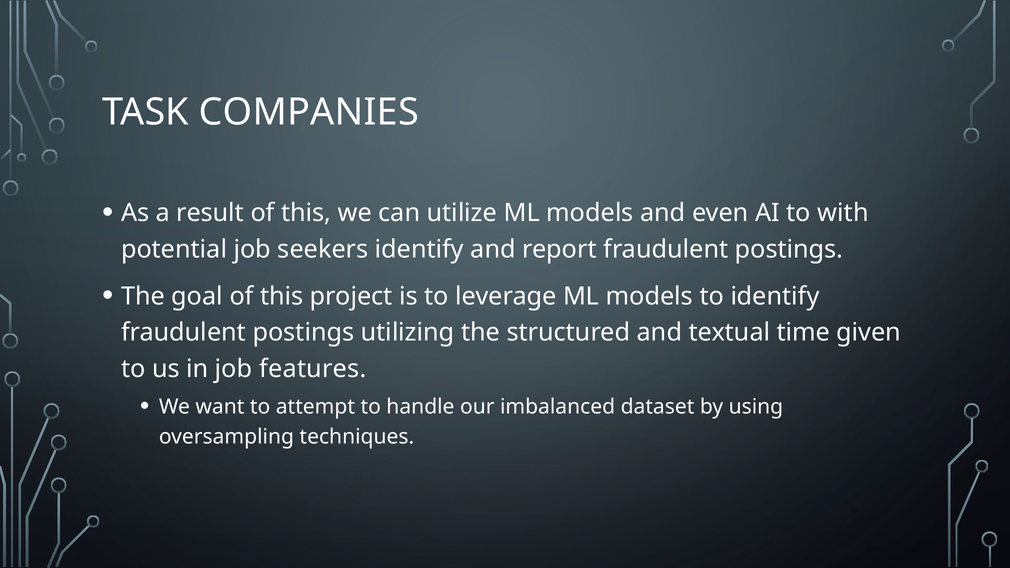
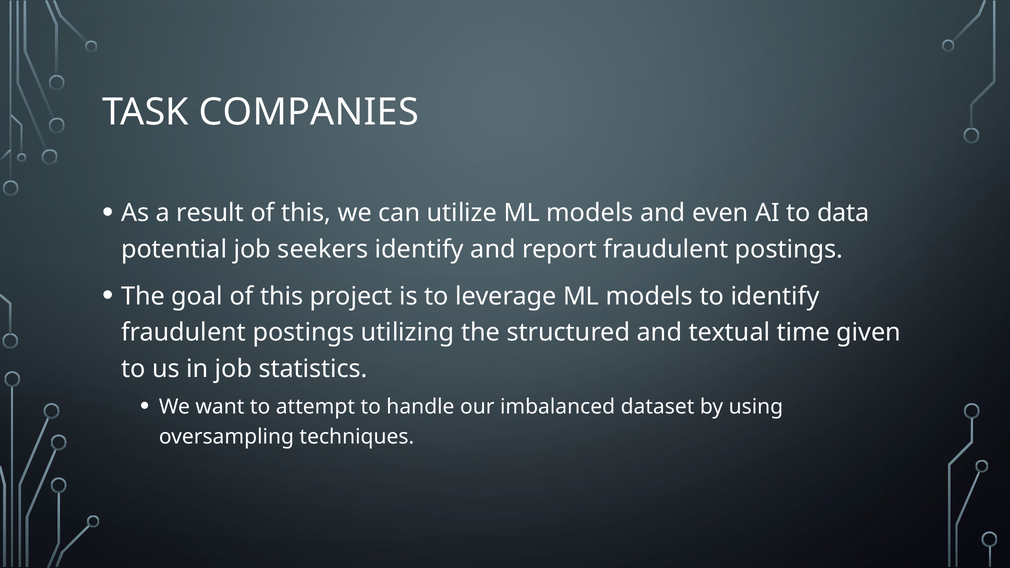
with: with -> data (843, 213)
features: features -> statistics (313, 369)
